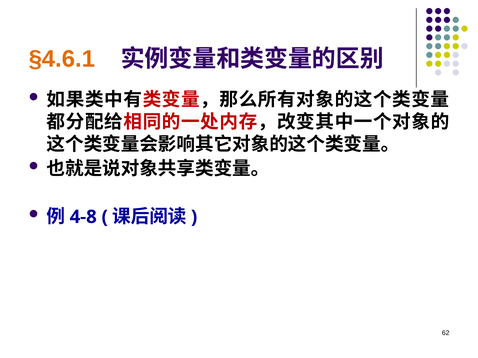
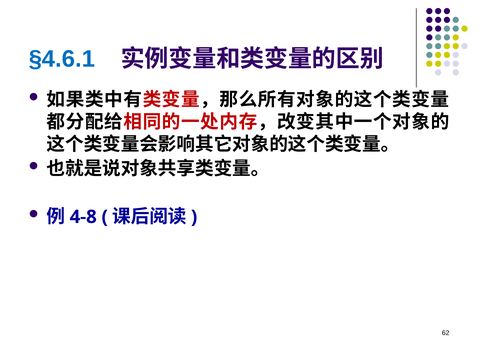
§4.6.1 colour: orange -> blue (62, 59)
